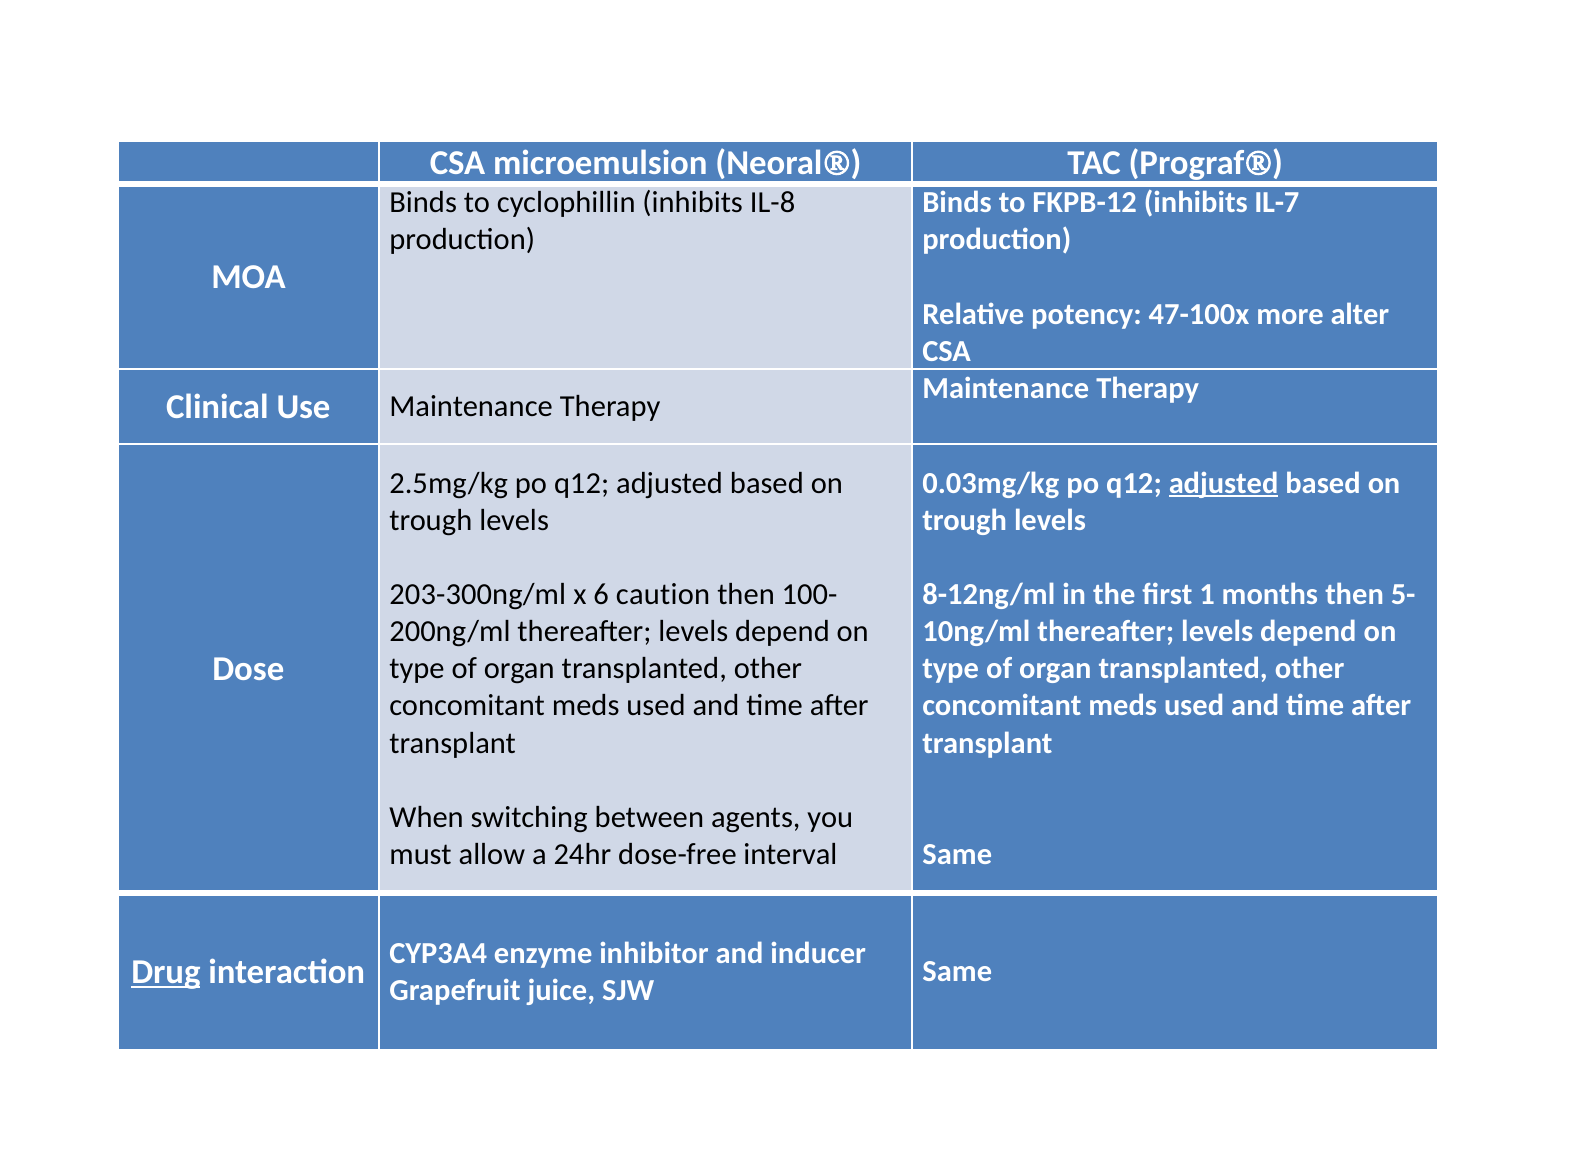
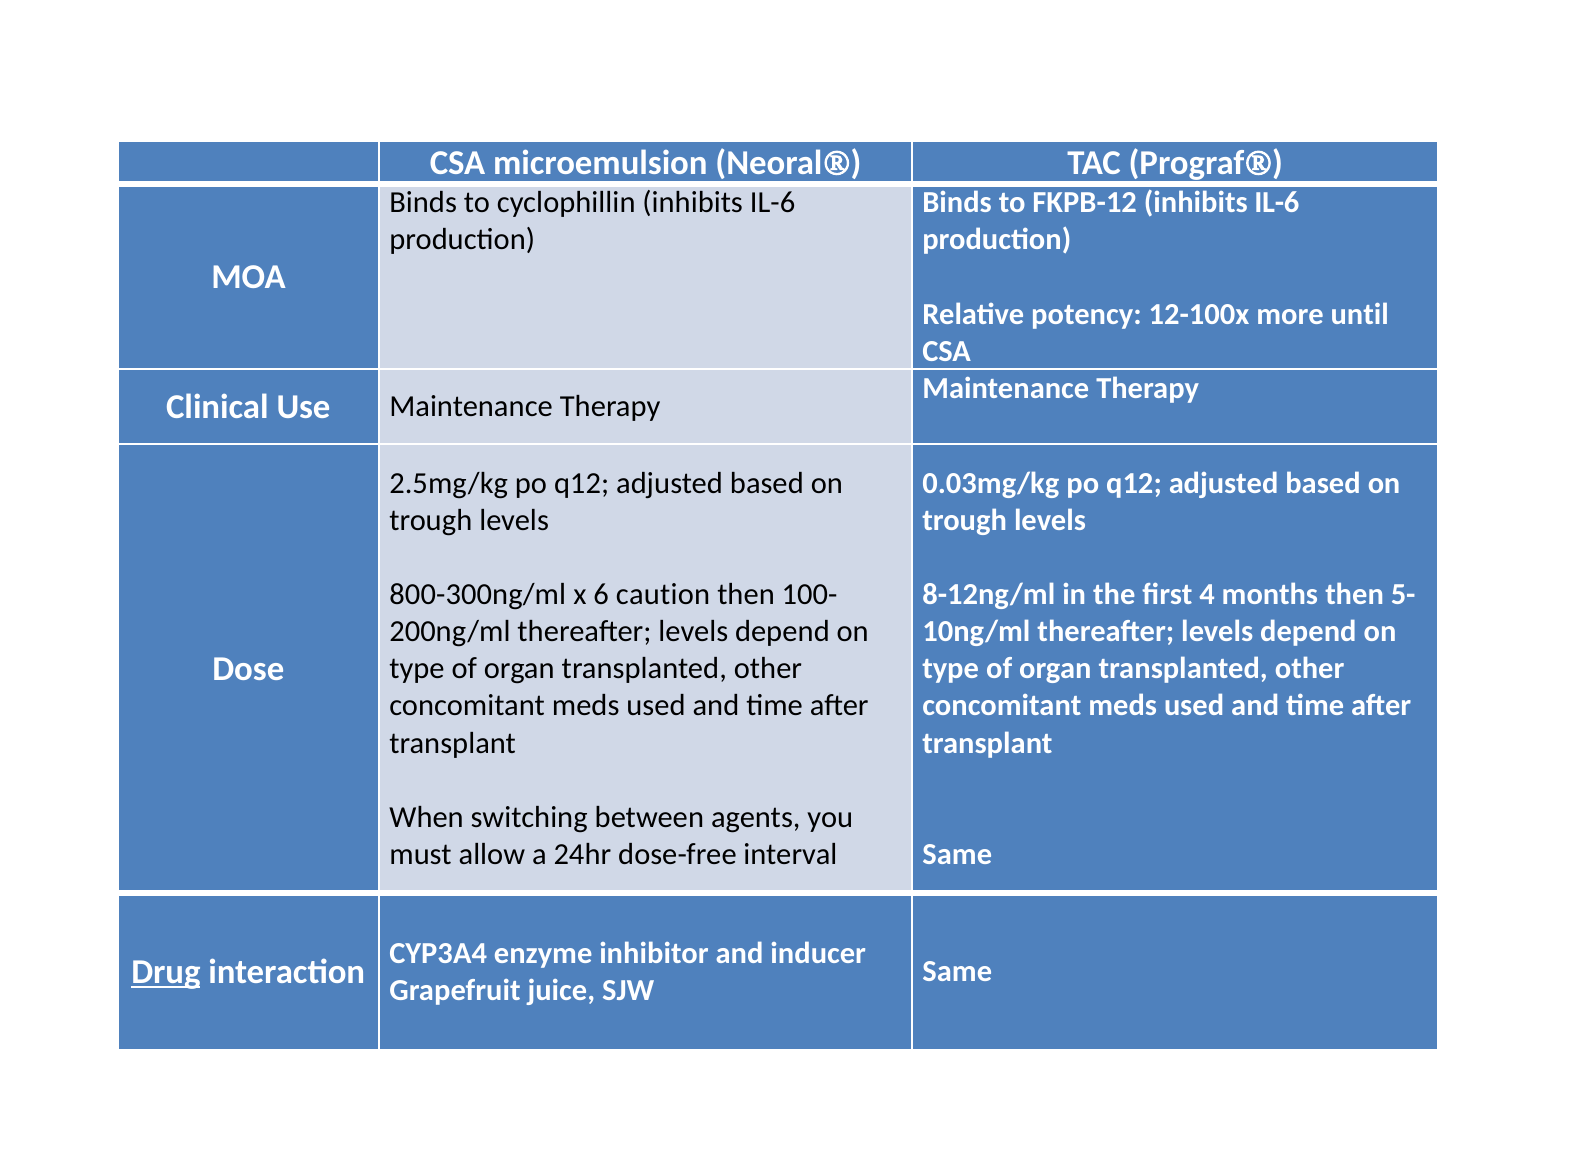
cyclophillin inhibits IL-8: IL-8 -> IL-6 (773, 203)
FKPB-12 inhibits IL-7: IL-7 -> IL-6 (1277, 203)
47-100x: 47-100x -> 12-100x (1199, 314)
alter: alter -> until (1360, 314)
adjusted underline: present -> none (1224, 484)
203-300ng/ml: 203-300ng/ml -> 800-300ng/ml (478, 595)
1: 1 -> 4 (1207, 595)
